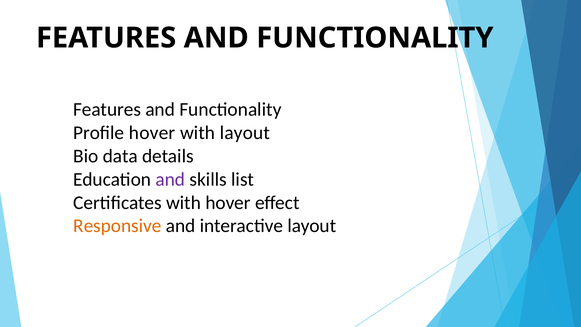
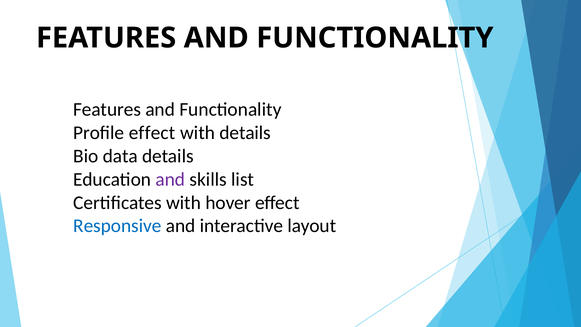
Profile hover: hover -> effect (152, 133)
with layout: layout -> details (245, 133)
Responsive colour: orange -> blue (117, 226)
